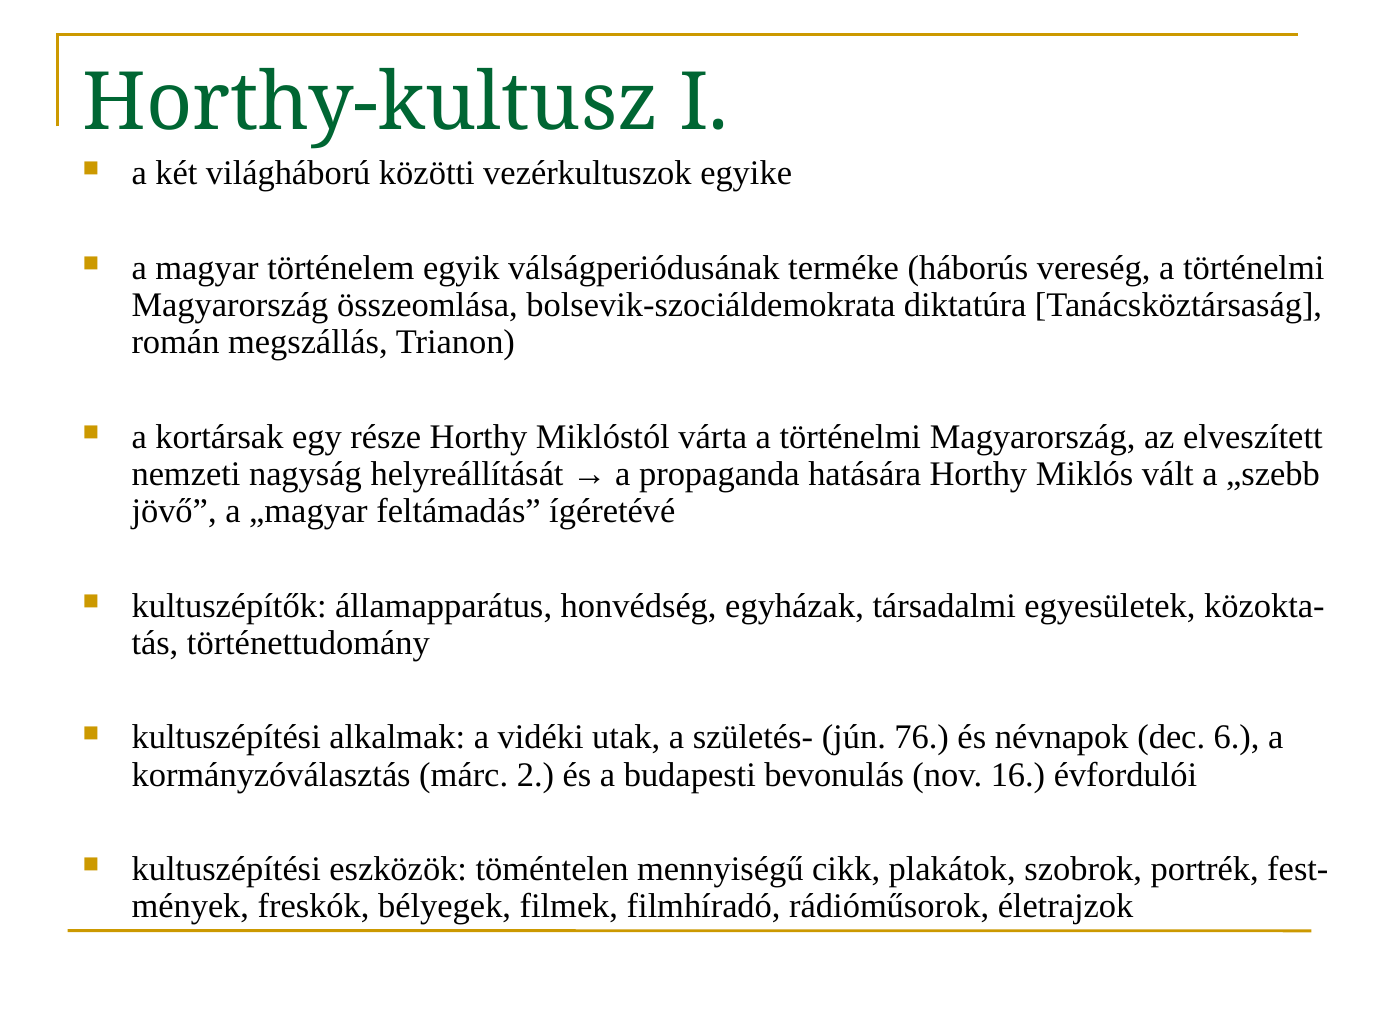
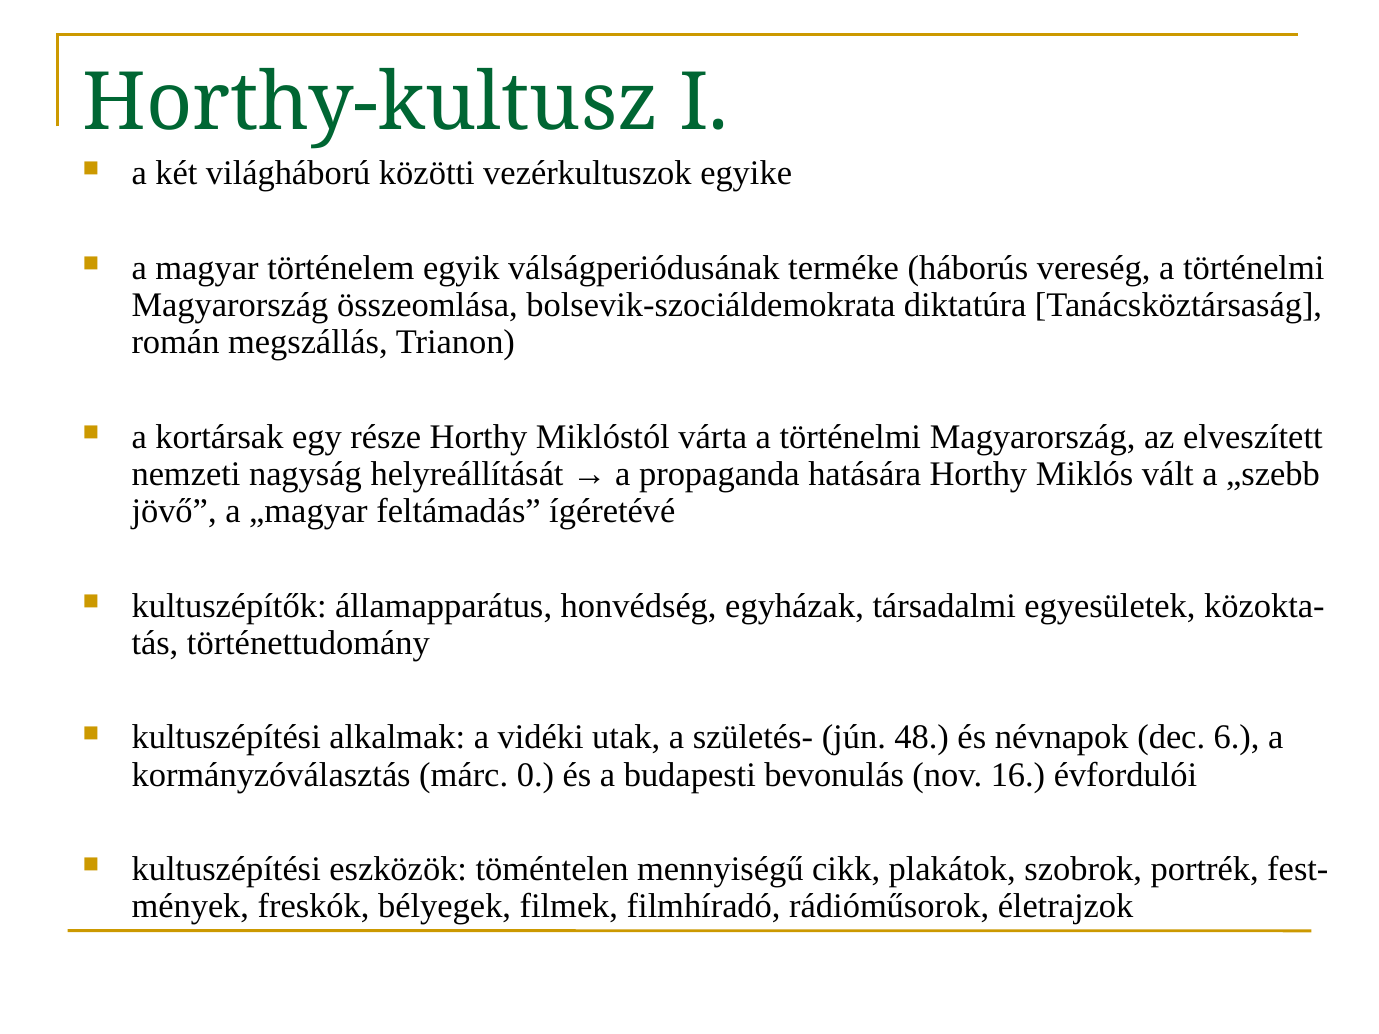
76: 76 -> 48 (922, 738)
2: 2 -> 0 (535, 775)
